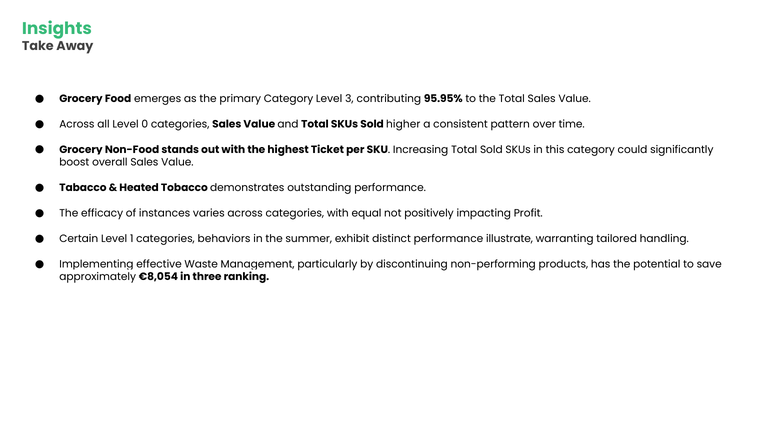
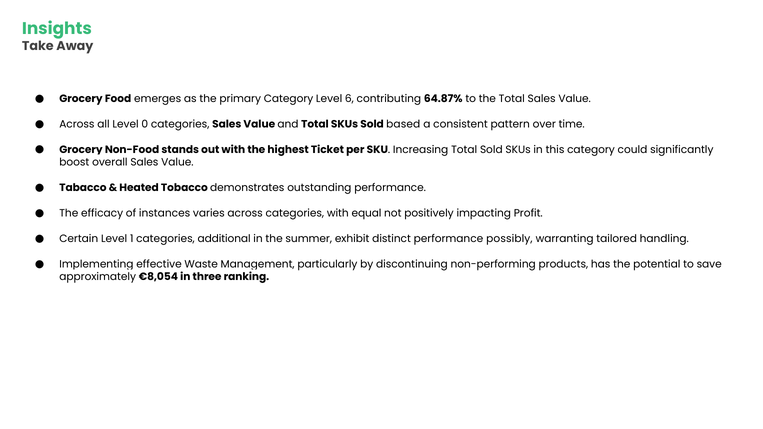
3: 3 -> 6 (349, 99)
95.95%: 95.95% -> 64.87% (443, 99)
higher: higher -> based (403, 124)
behaviors: behaviors -> additional (224, 239)
illustrate: illustrate -> possibly (509, 239)
